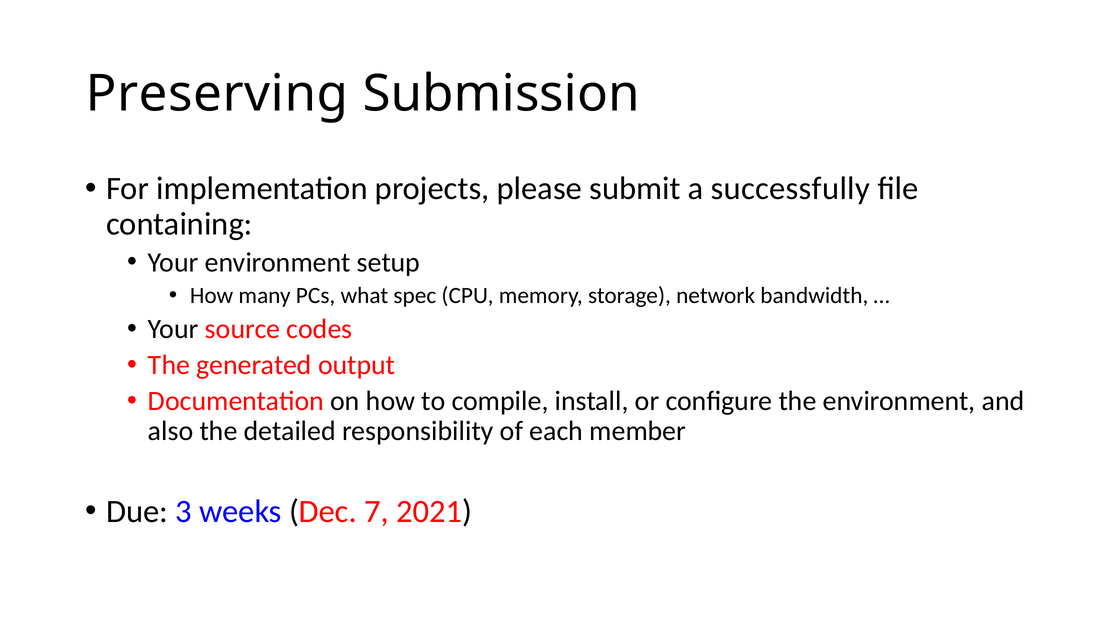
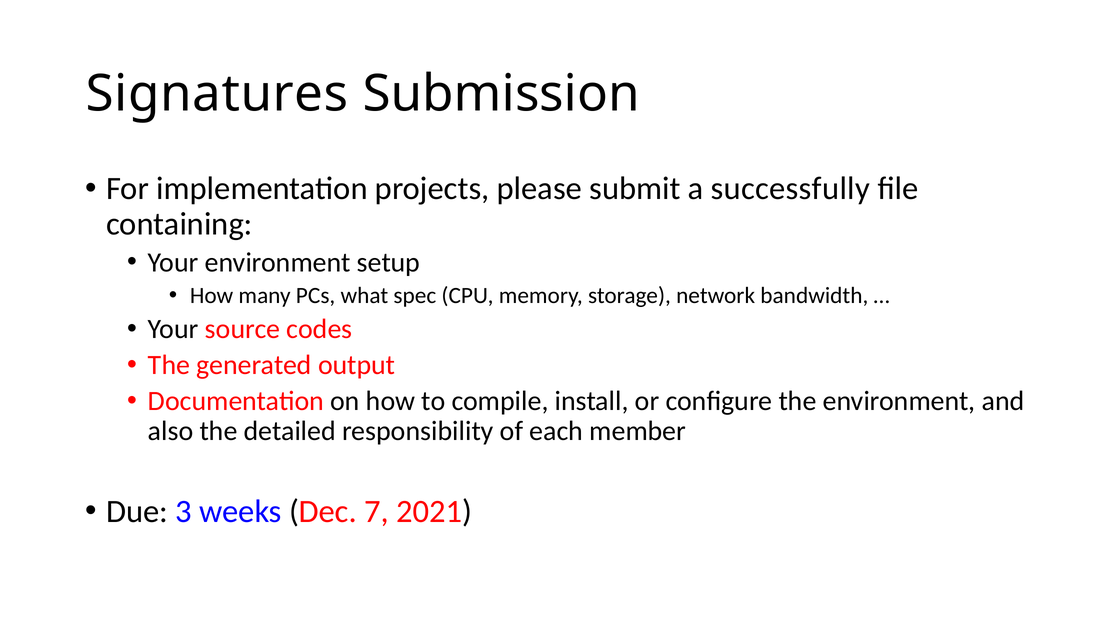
Preserving: Preserving -> Signatures (217, 94)
